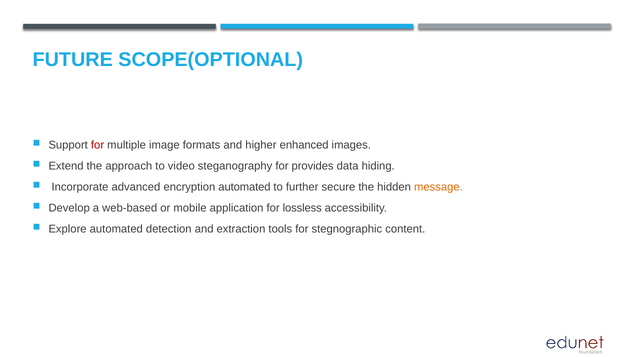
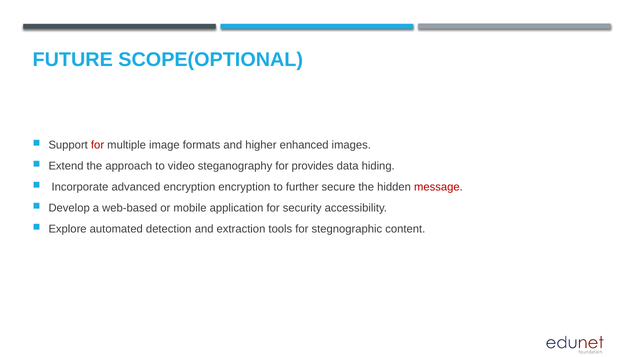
encryption automated: automated -> encryption (244, 187)
message colour: orange -> red (438, 187)
lossless: lossless -> security (302, 208)
